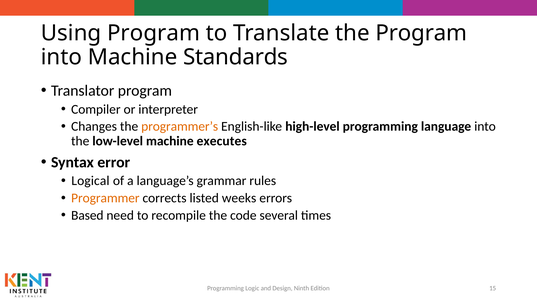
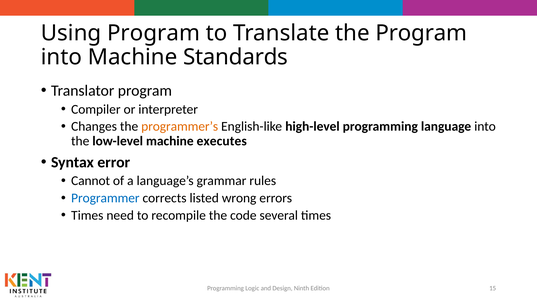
Logical: Logical -> Cannot (91, 181)
Programmer colour: orange -> blue (105, 198)
weeks: weeks -> wrong (239, 198)
Based: Based -> Times (87, 215)
